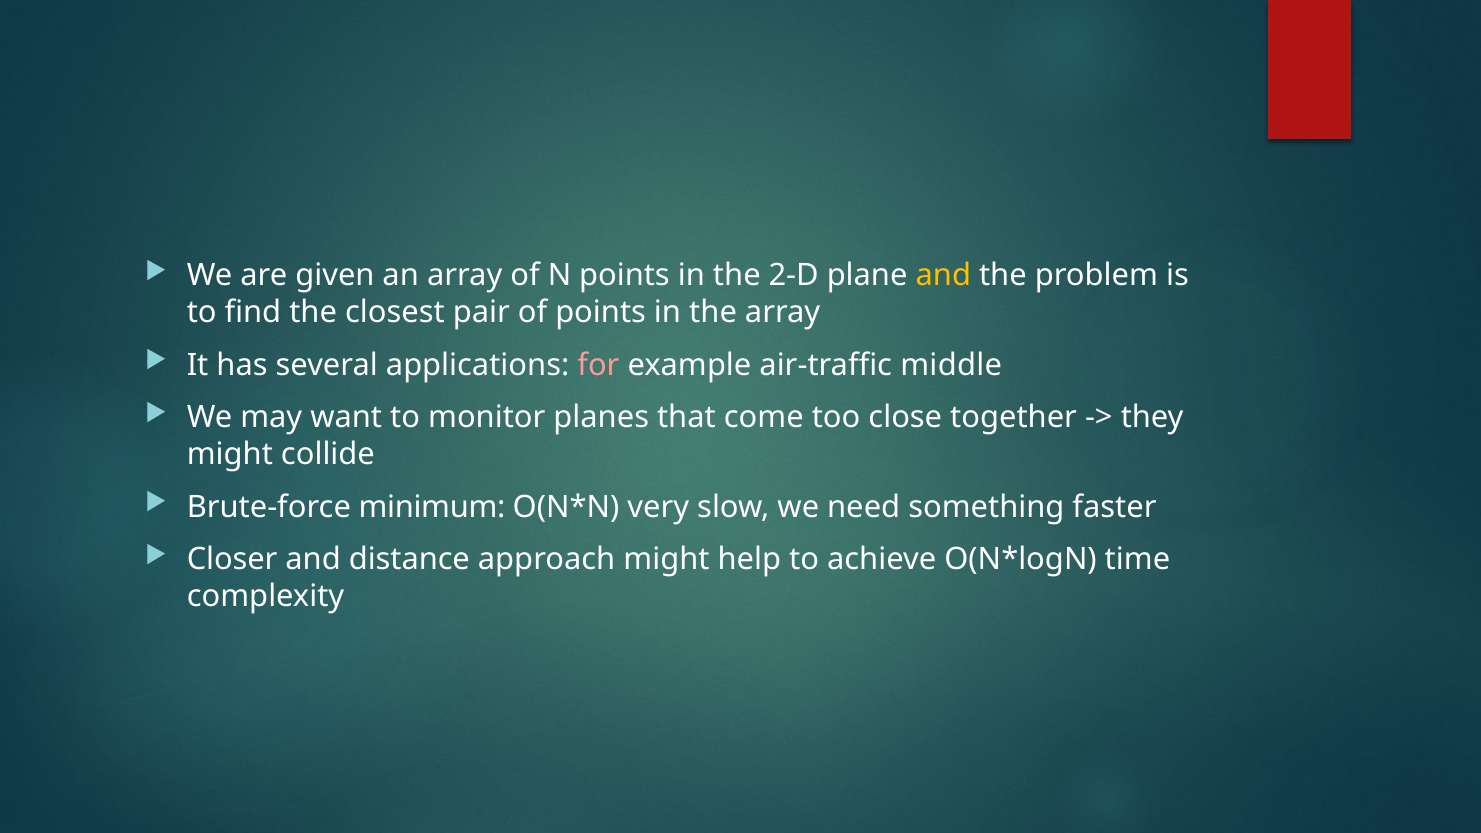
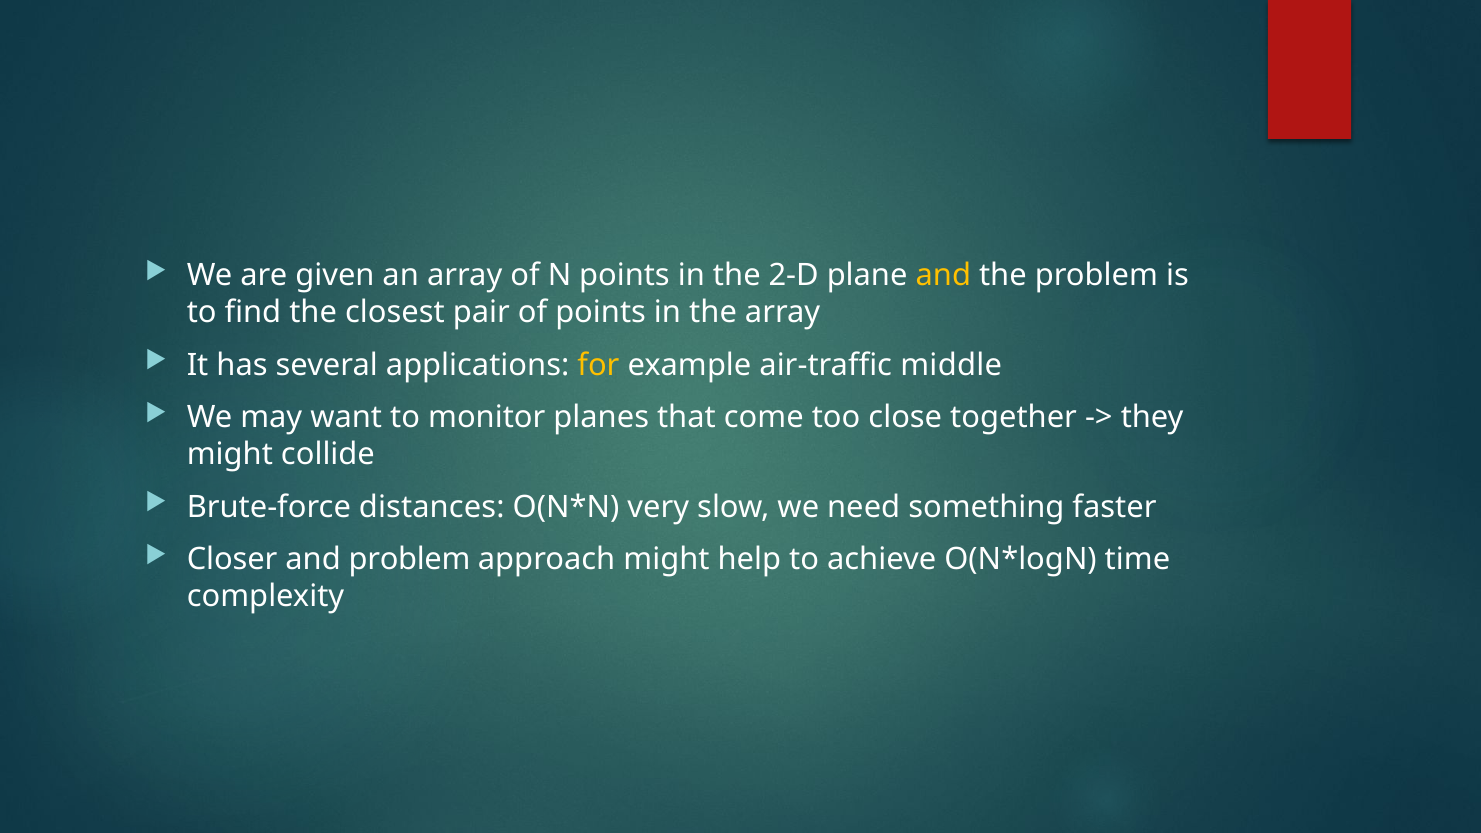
for colour: pink -> yellow (598, 365)
minimum: minimum -> distances (432, 507)
and distance: distance -> problem (410, 560)
